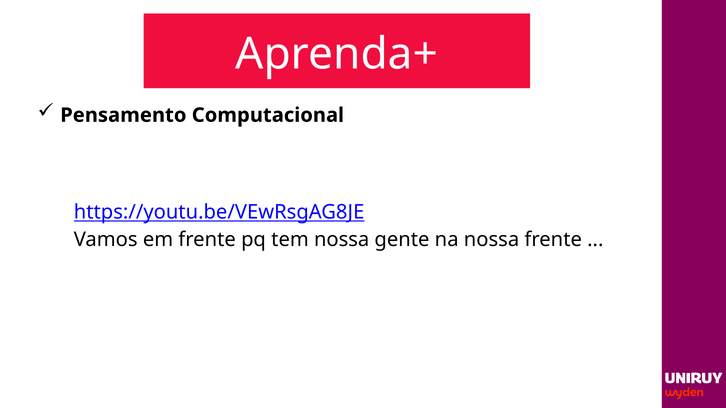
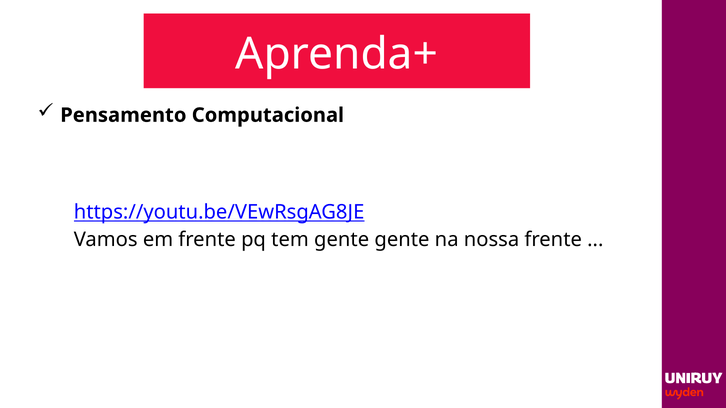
tem nossa: nossa -> gente (342, 240)
